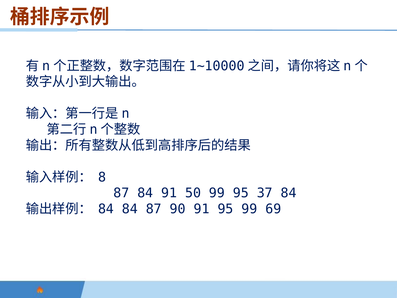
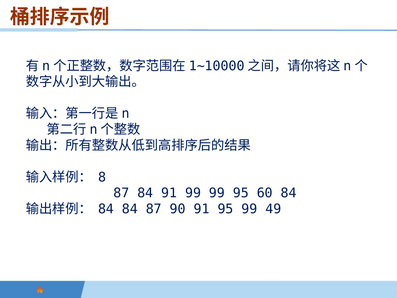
91 50: 50 -> 99 (193, 193)
37: 37 -> 60 (265, 193)
69: 69 -> 49 (273, 209)
